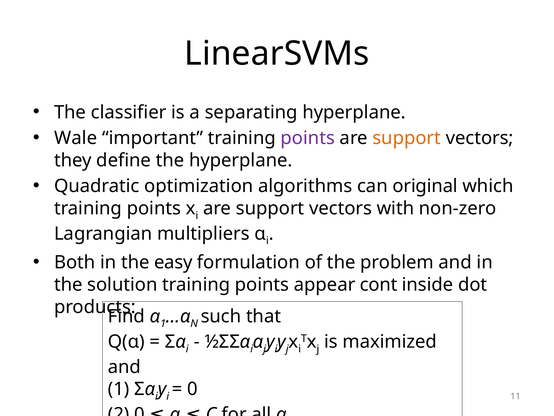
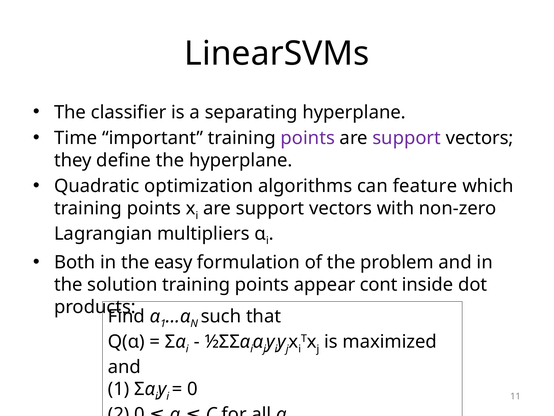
Wale: Wale -> Time (76, 138)
support colour: orange -> purple (407, 138)
original: original -> feature (425, 186)
